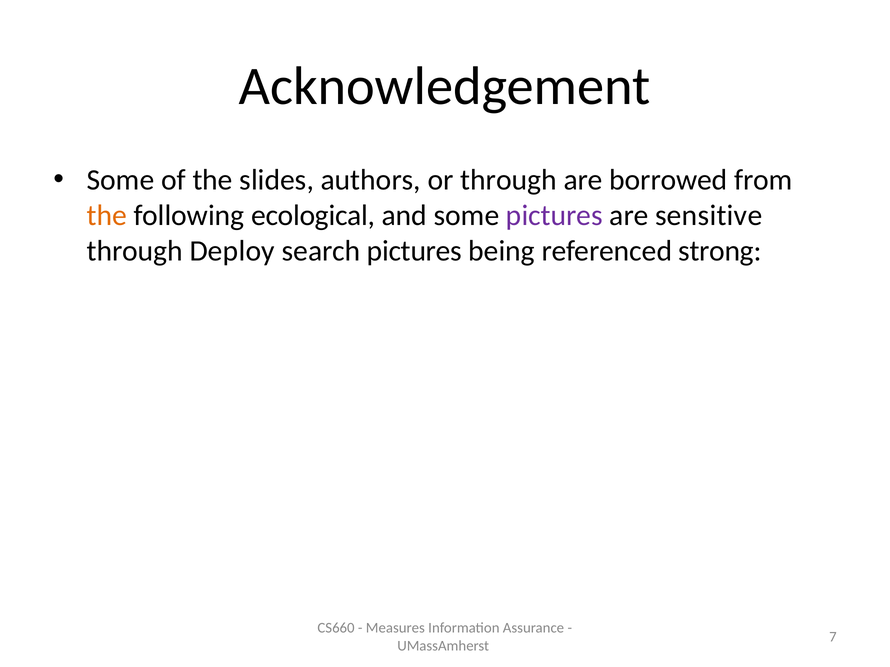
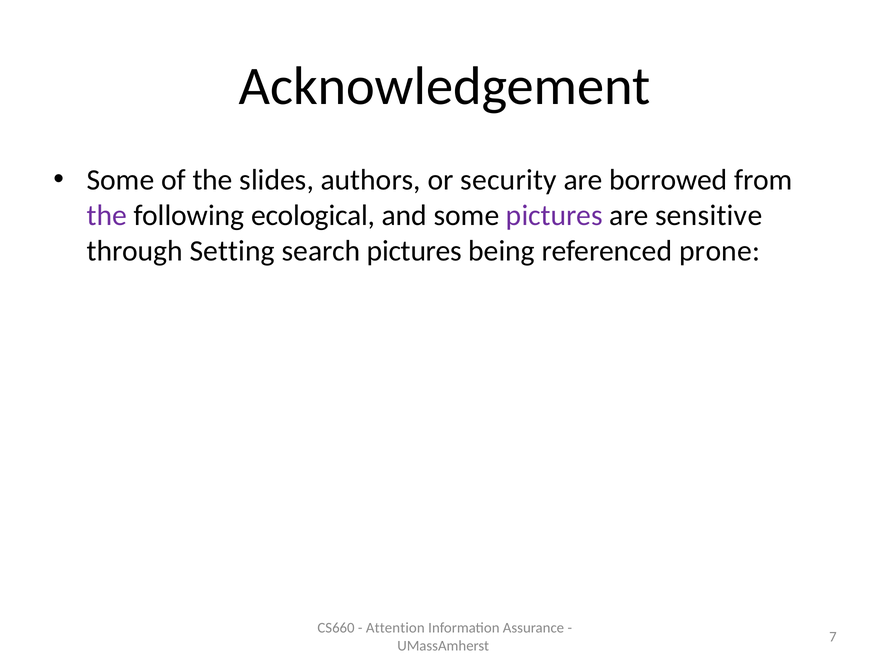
or through: through -> security (508, 180)
the colour: orange -> purple (107, 216)
Deploy: Deploy -> Setting (232, 251)
strong: strong -> prone (720, 251)
Measures: Measures -> Attention (395, 629)
